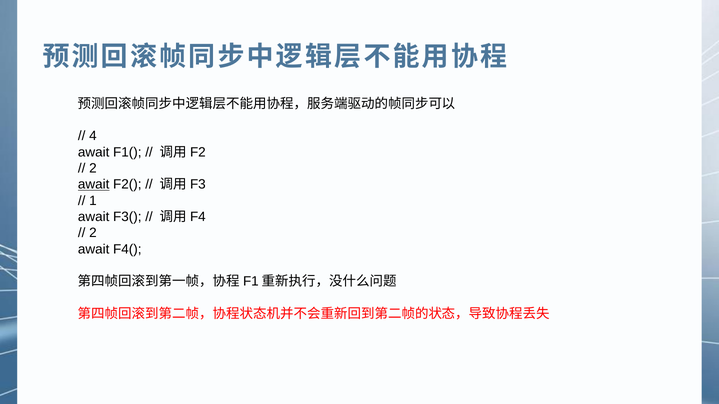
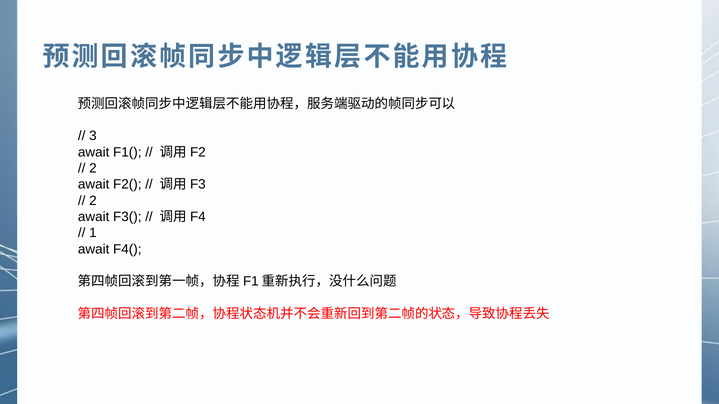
4: 4 -> 3 (93, 136)
await underline: present -> none (94, 185)
1: 1 -> 2 (93, 201)
2: 2 -> 1 (93, 233)
